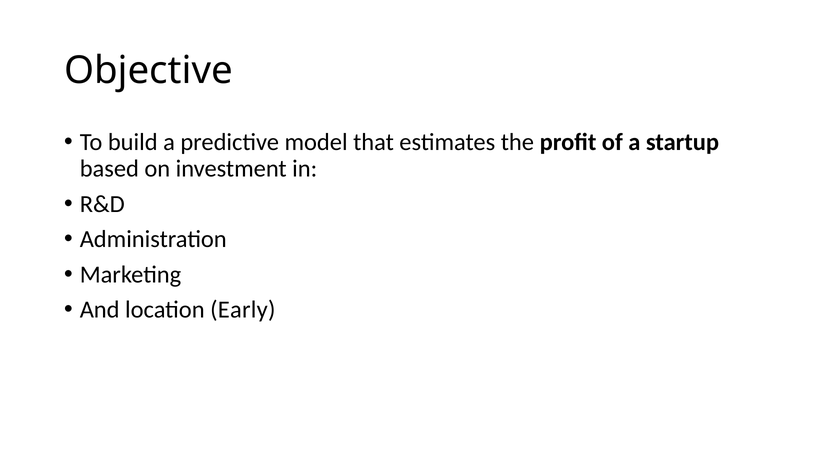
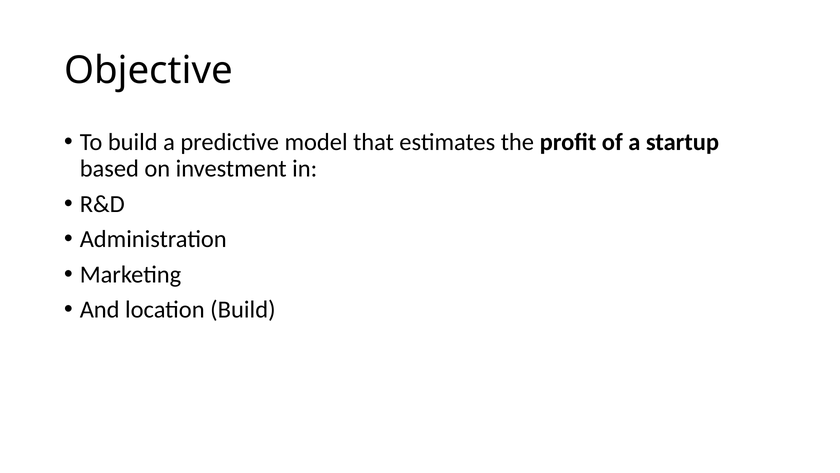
location Early: Early -> Build (243, 309)
